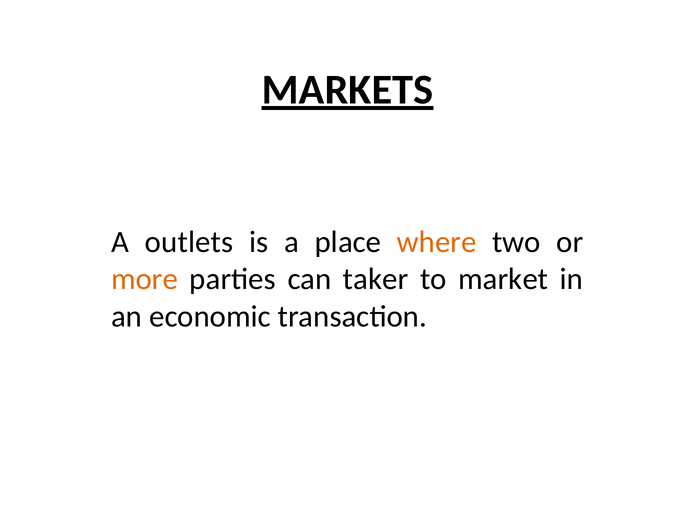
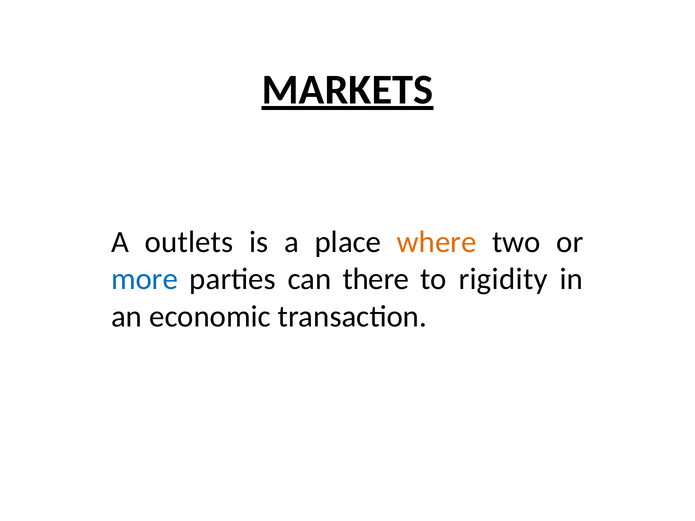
more colour: orange -> blue (145, 279)
taker: taker -> there (376, 279)
market: market -> rigidity (503, 279)
